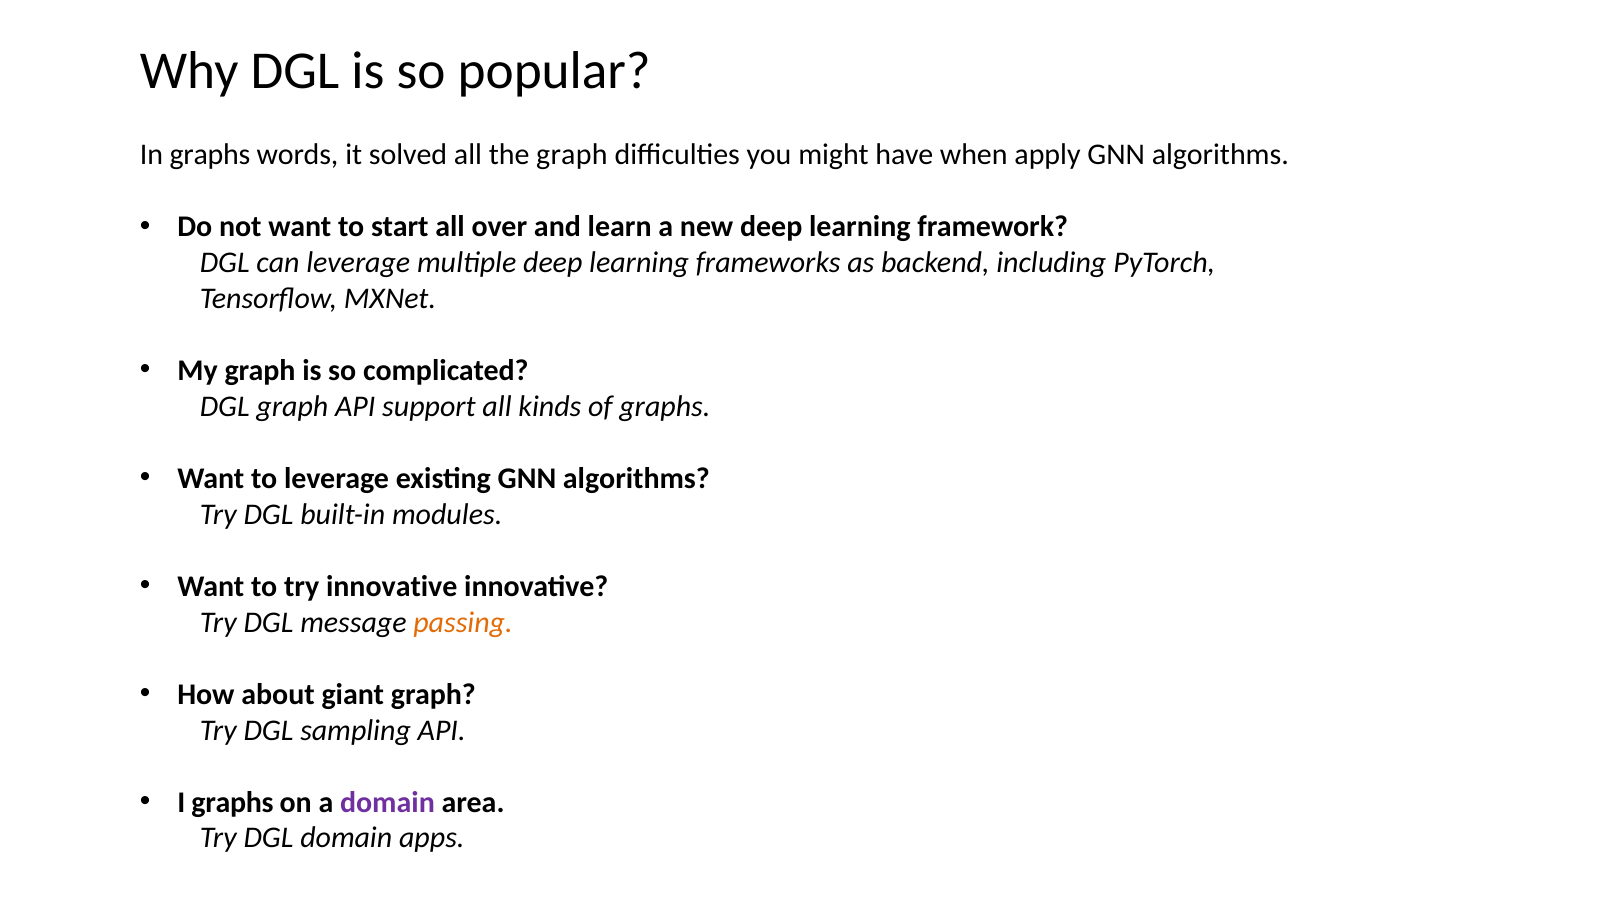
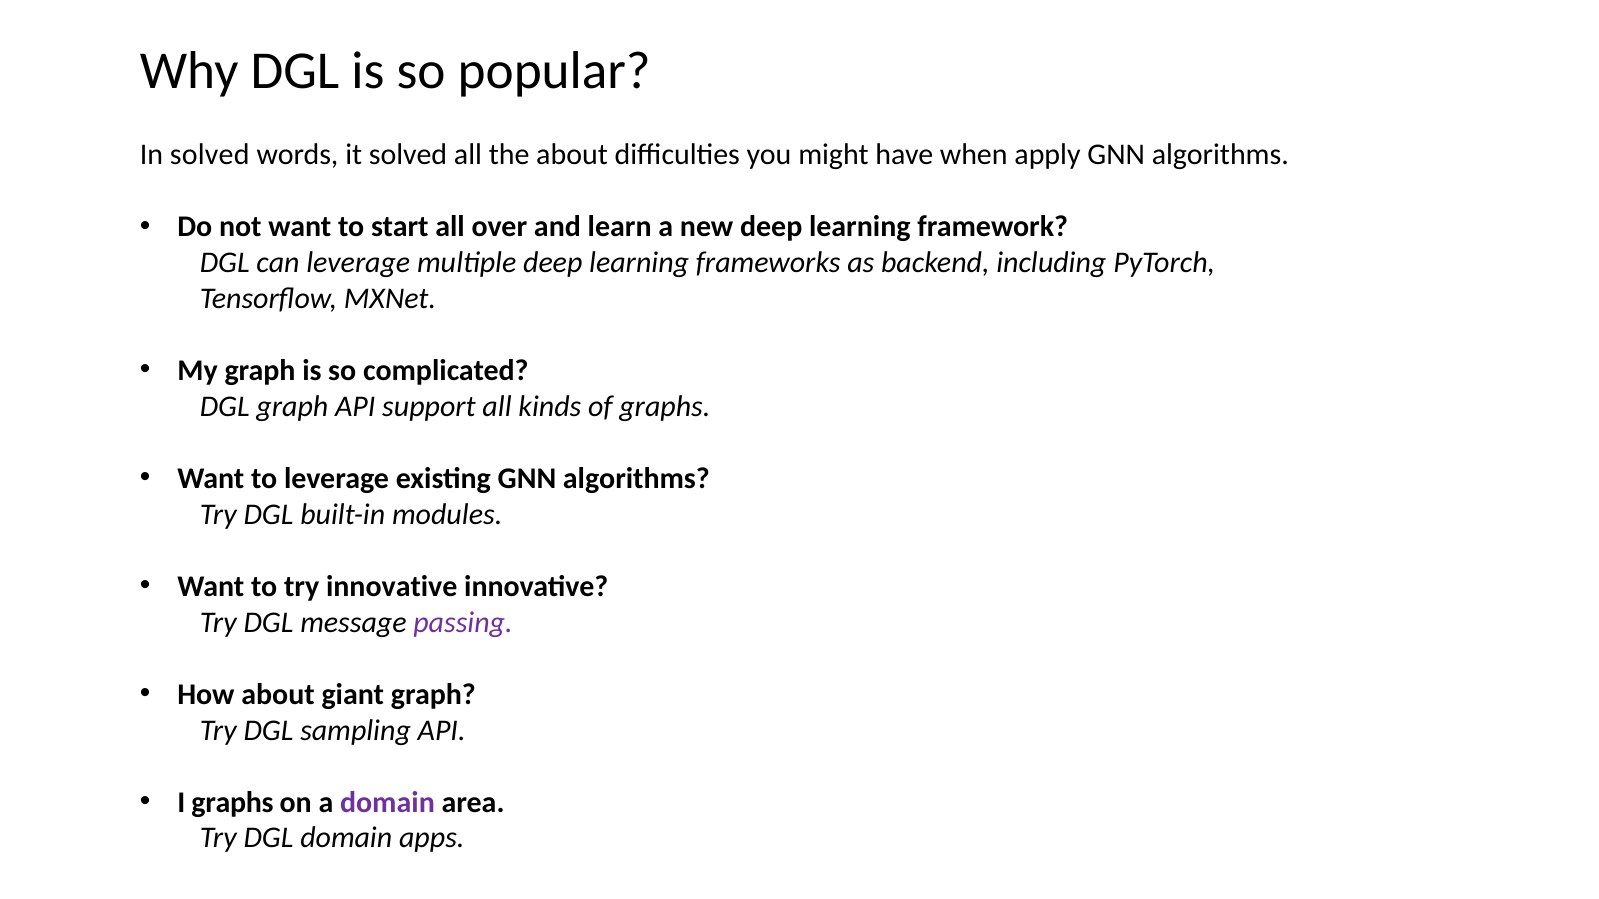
In graphs: graphs -> solved (210, 155)
the graph: graph -> about (572, 155)
passing colour: orange -> purple (463, 623)
